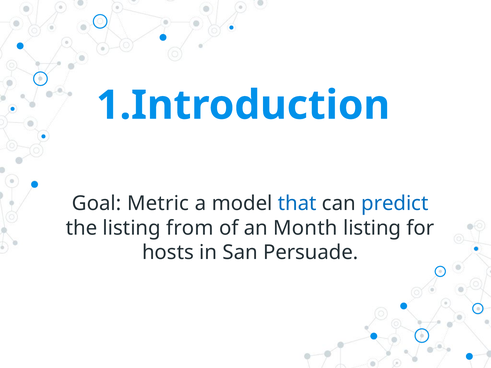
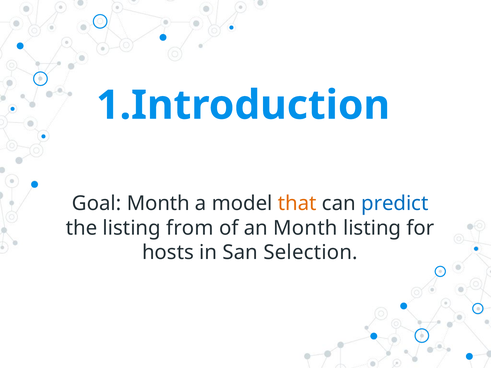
Goal Metric: Metric -> Month (158, 204)
that colour: blue -> orange (297, 204)
Persuade: Persuade -> Selection (311, 253)
